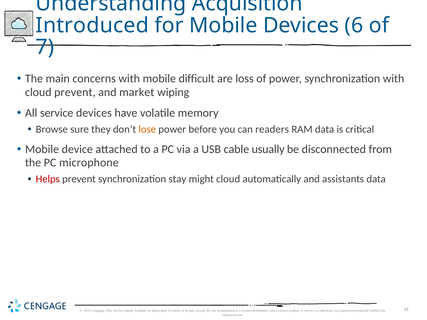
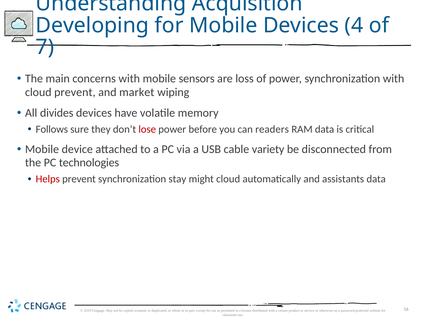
Introduced: Introduced -> Developing (92, 25)
6: 6 -> 4 (354, 25)
difficult: difficult -> sensors (197, 79)
All service: service -> divides (57, 113)
Browse: Browse -> Follows (52, 129)
lose colour: orange -> red (147, 129)
usually: usually -> variety (268, 149)
microphone: microphone -> technologies (89, 163)
